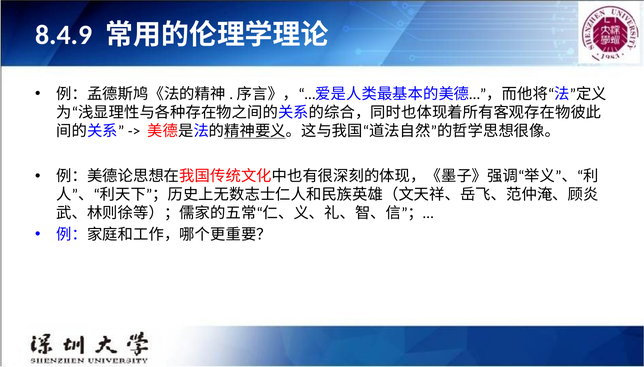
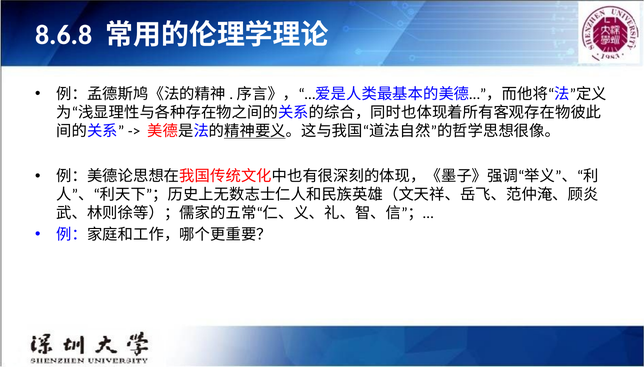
8.4.9: 8.4.9 -> 8.6.8 (64, 35)
